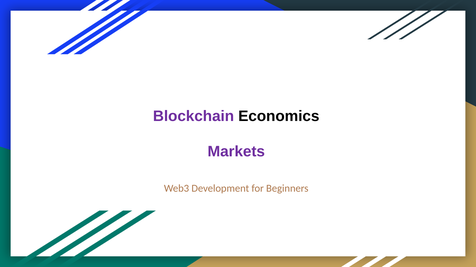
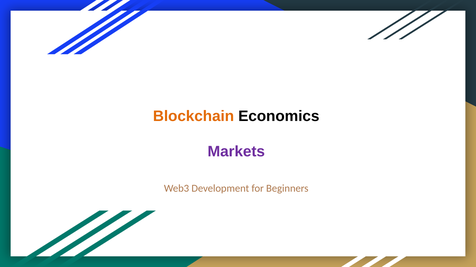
Blockchain colour: purple -> orange (194, 116)
